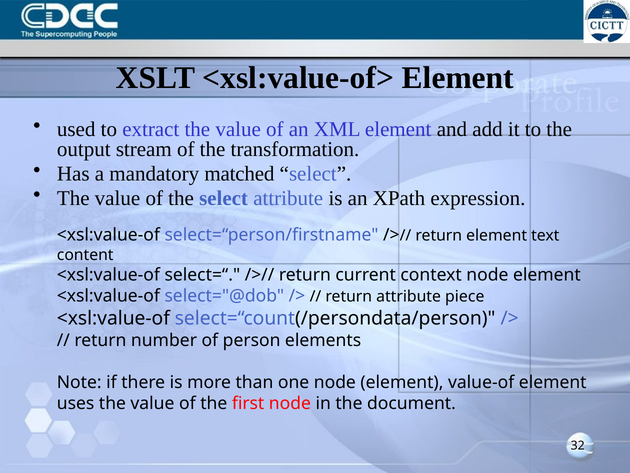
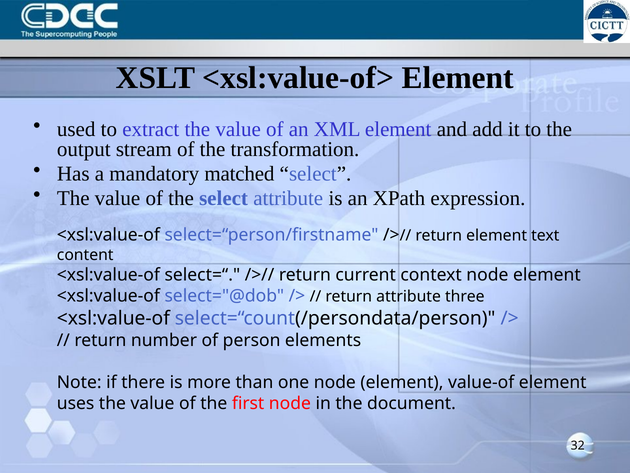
piece: piece -> three (465, 296)
